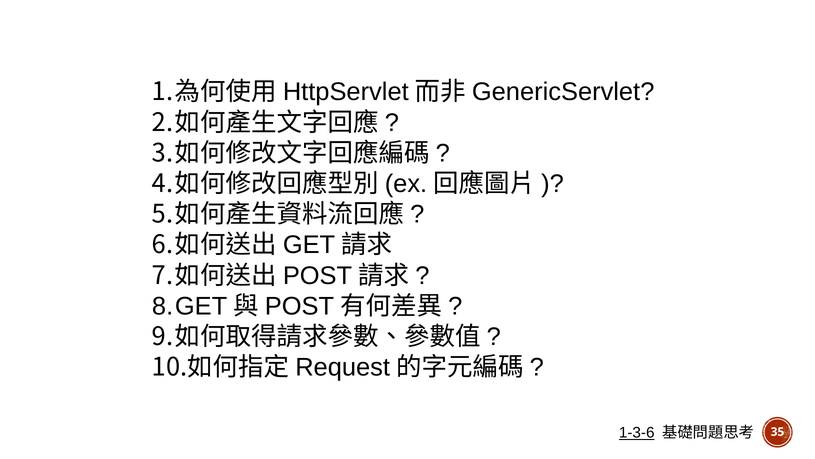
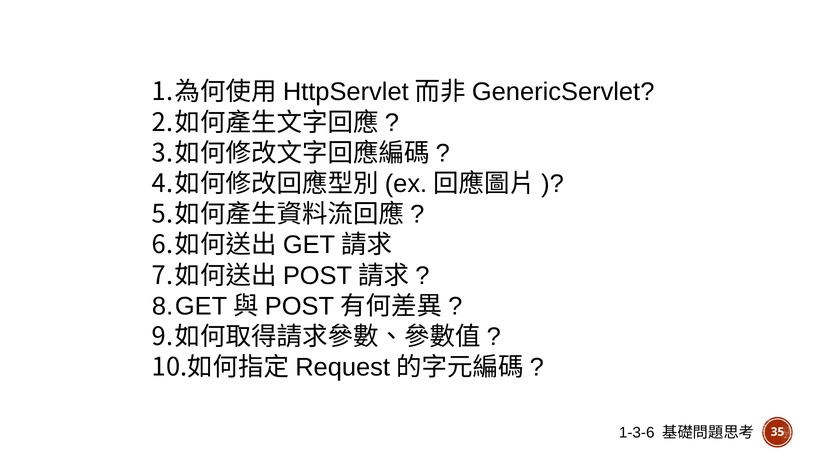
1-3-6 underline: present -> none (637, 432)
